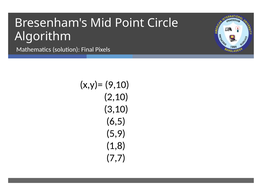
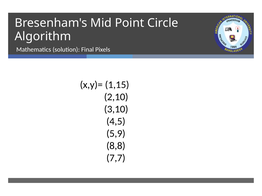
9,10: 9,10 -> 1,15 (117, 85)
6,5: 6,5 -> 4,5 (116, 122)
1,8: 1,8 -> 8,8 (116, 146)
